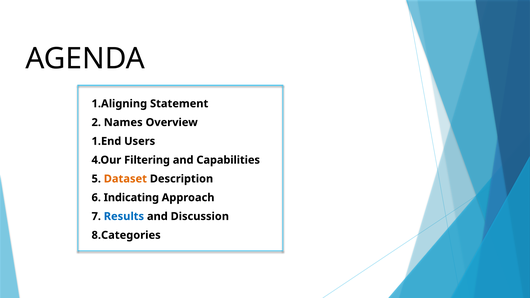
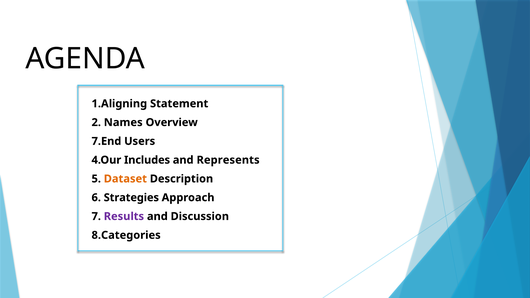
1.End: 1.End -> 7.End (106, 141)
Filtering: Filtering -> Includes (147, 160)
Capabilities: Capabilities -> Represents (228, 160)
Indicating: Indicating -> Strategies (131, 198)
Results colour: blue -> purple (124, 216)
